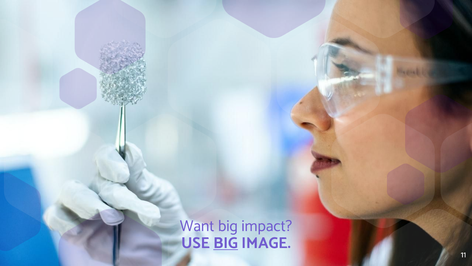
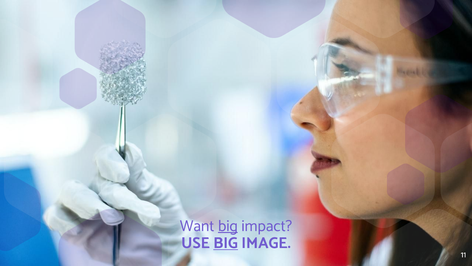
big underline: none -> present (228, 225)
